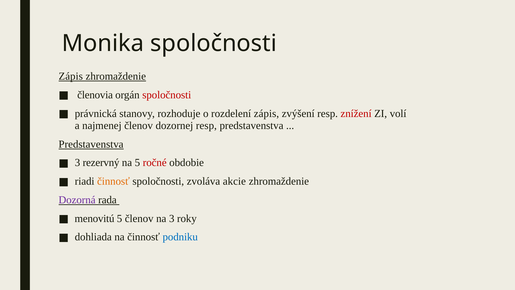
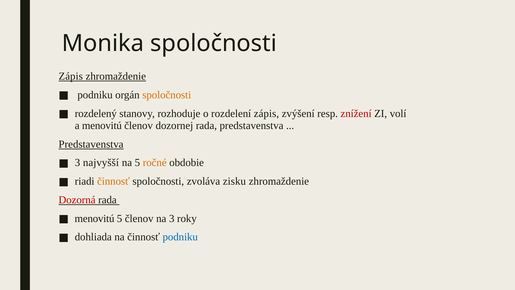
členovia: členovia -> podniku (95, 95)
spoločnosti colour: red -> orange (167, 95)
právnická: právnická -> rozdelený (96, 113)
a najmenej: najmenej -> menovitú (102, 125)
dozornej resp: resp -> rada (206, 125)
rezervný: rezervný -> najvyšší (101, 163)
ročné colour: red -> orange (155, 163)
akcie: akcie -> zisku (234, 181)
Dozorná colour: purple -> red (77, 200)
